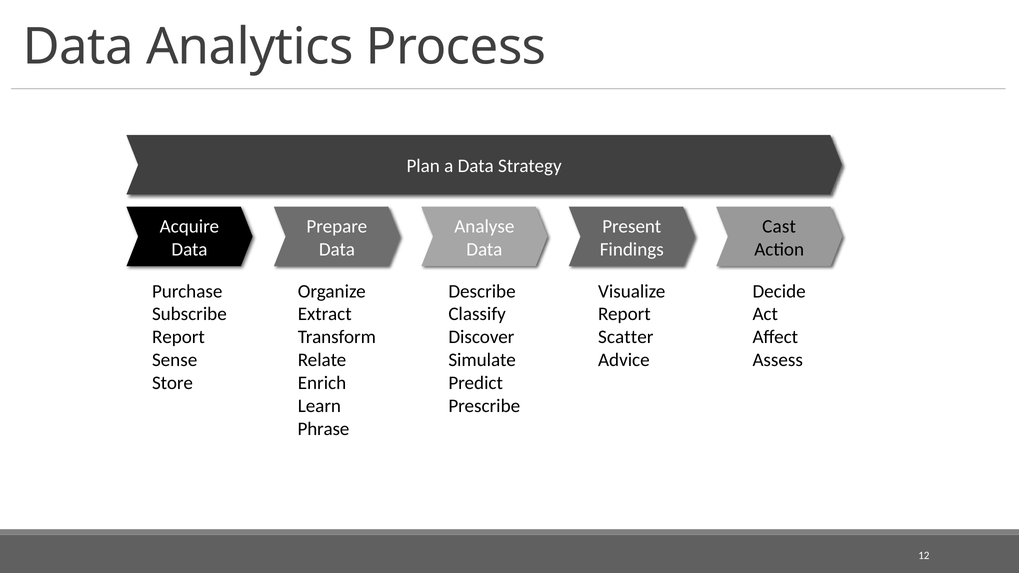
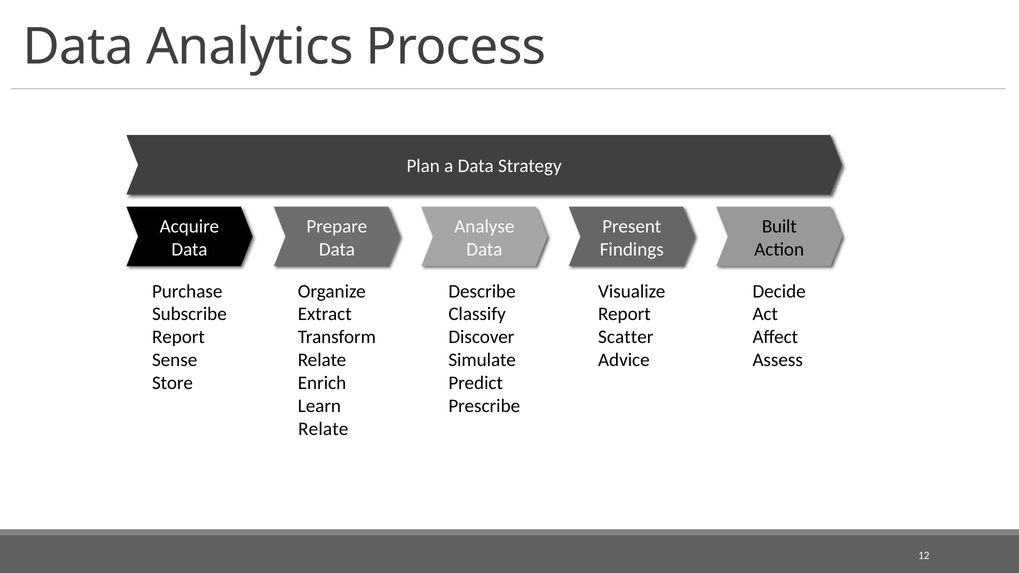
Cast: Cast -> Built (779, 226)
Phrase: Phrase -> Relate (323, 429)
